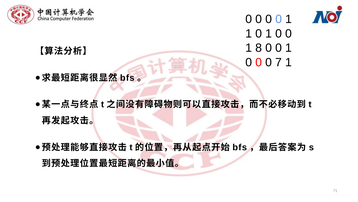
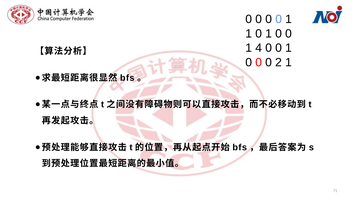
8: 8 -> 4 (259, 48)
7: 7 -> 2 (278, 62)
